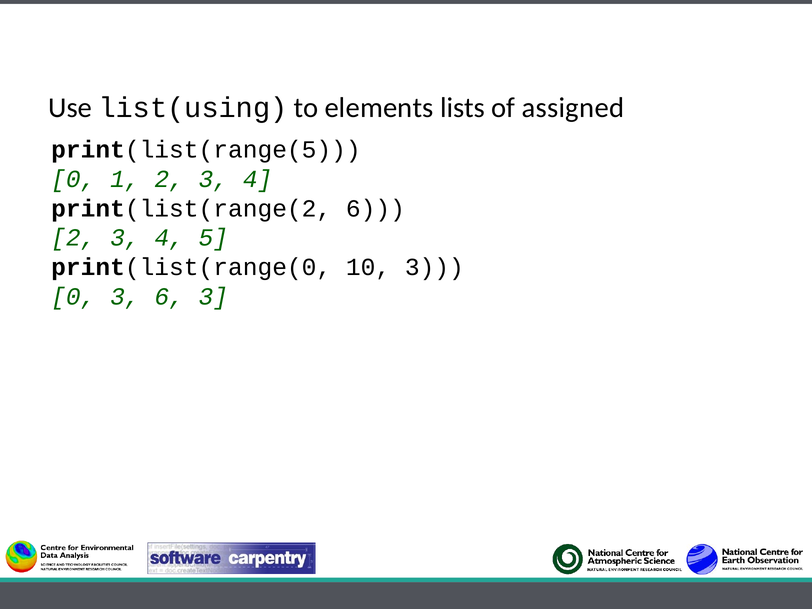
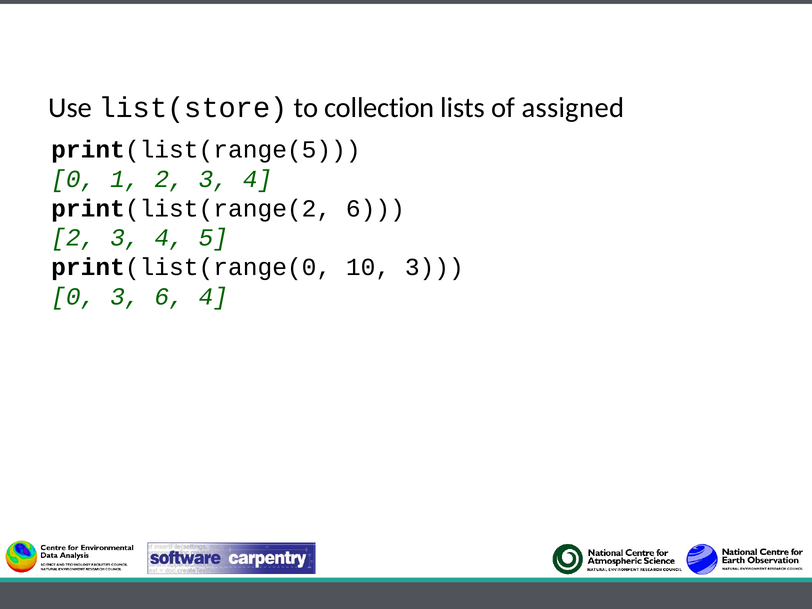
list(using: list(using -> list(store (193, 108)
elements: elements -> collection (379, 108)
6 3: 3 -> 4 (213, 297)
